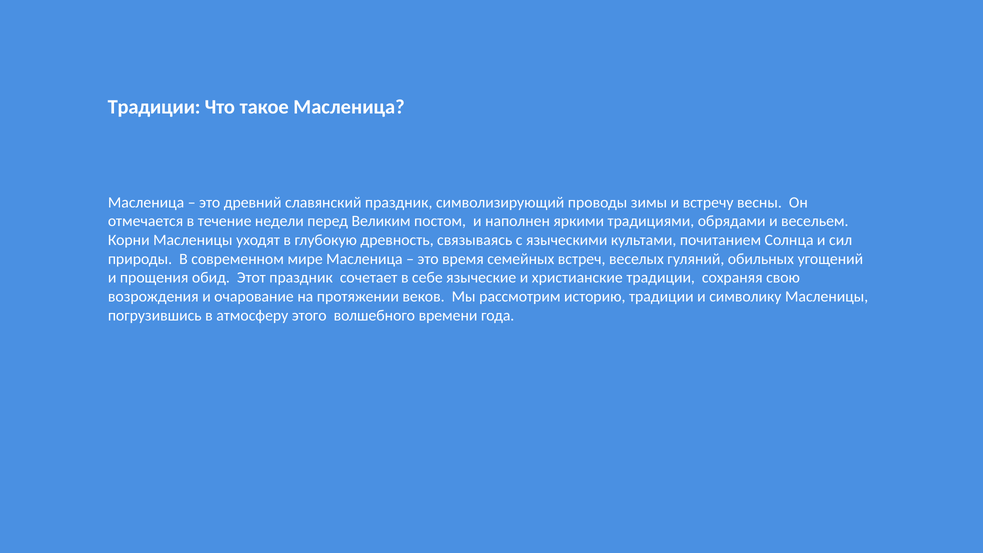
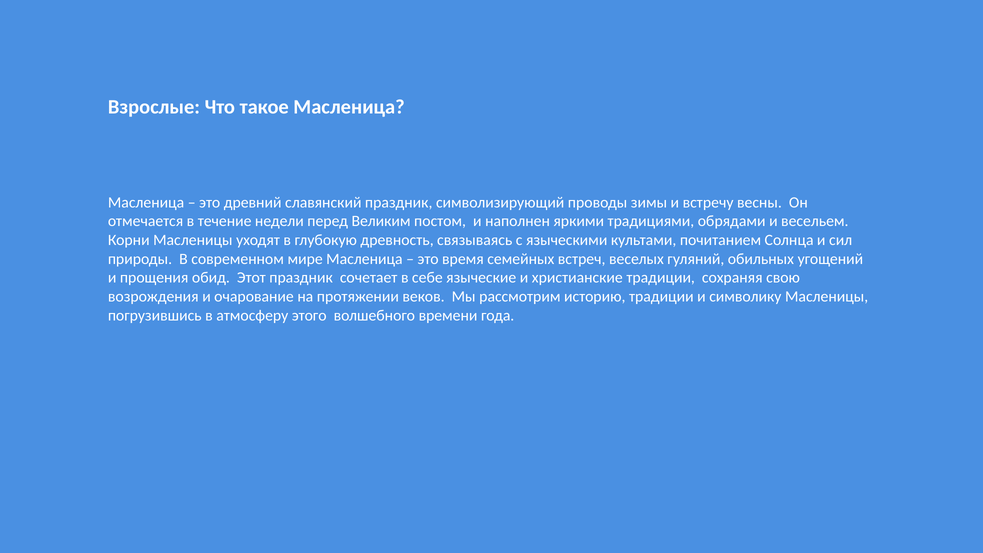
Традиции: Традиции -> Взрослые (154, 107)
